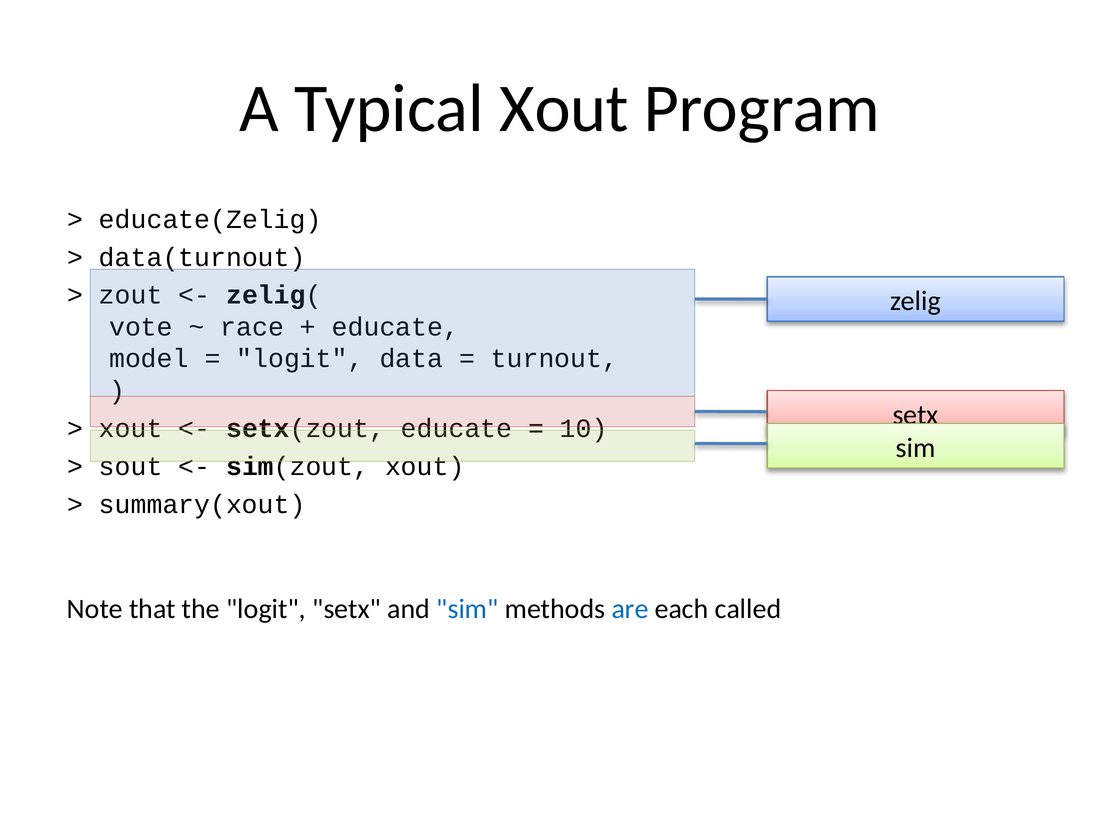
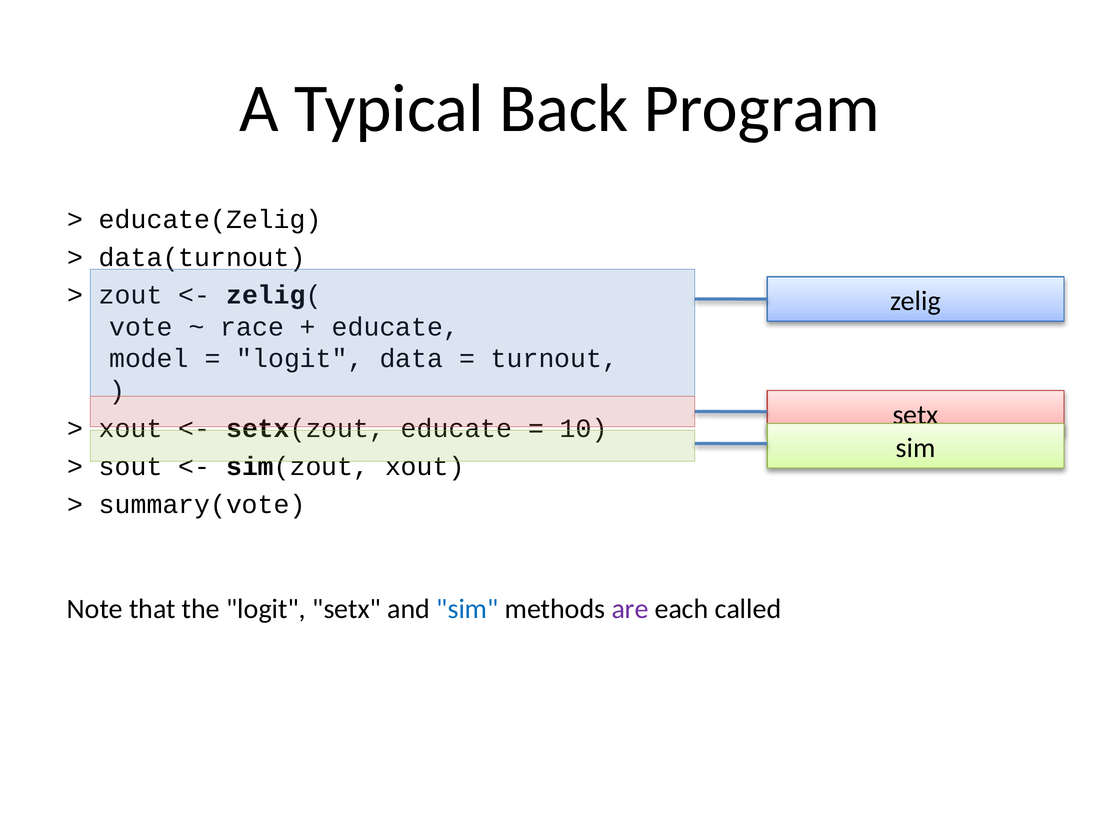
Typical Xout: Xout -> Back (564, 108)
summary(xout: summary(xout -> summary(vote (202, 504)
are colour: blue -> purple (630, 609)
